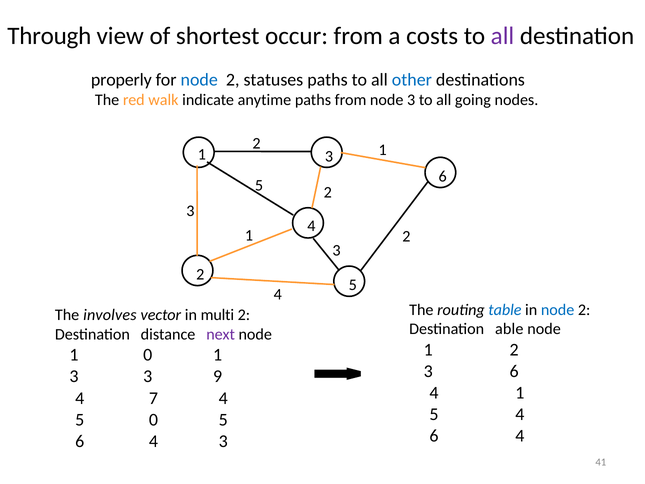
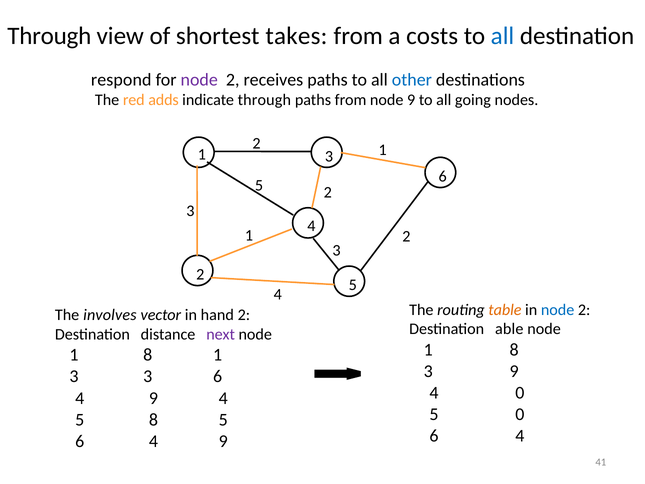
occur: occur -> takes (296, 36)
all colour: purple -> blue (502, 36)
properly: properly -> respond (121, 80)
node colour: blue -> purple (199, 80)
statuses: statuses -> receives (273, 80)
walk: walk -> adds (164, 100)
indicate anytime: anytime -> through (264, 100)
node 3: 3 -> 9 (411, 100)
table colour: blue -> orange (505, 310)
multi: multi -> hand (217, 315)
2: 2 -> 8 (514, 350)
0: 0 -> 8 (148, 355)
3 6: 6 -> 9 (514, 371)
3 9: 9 -> 6 (218, 376)
4 1: 1 -> 0 (520, 393)
7: 7 -> 9 (153, 398)
5 4: 4 -> 0 (520, 414)
5 0: 0 -> 8 (153, 419)
3: 3 -> 9 (223, 441)
